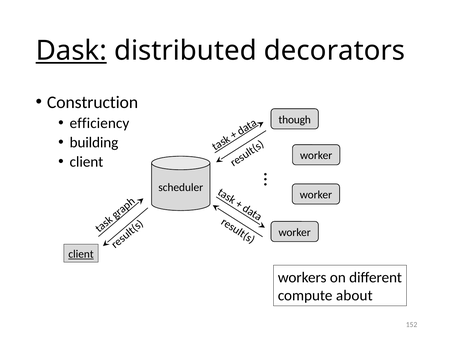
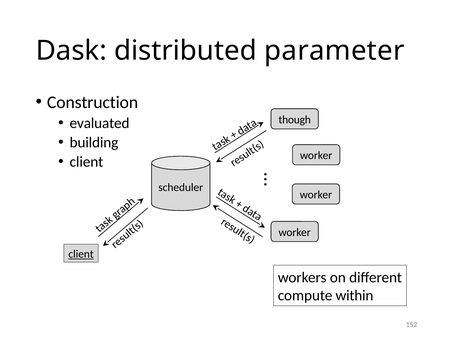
Dask underline: present -> none (71, 51)
decorators: decorators -> parameter (334, 51)
efficiency: efficiency -> evaluated (100, 123)
about: about -> within (354, 295)
